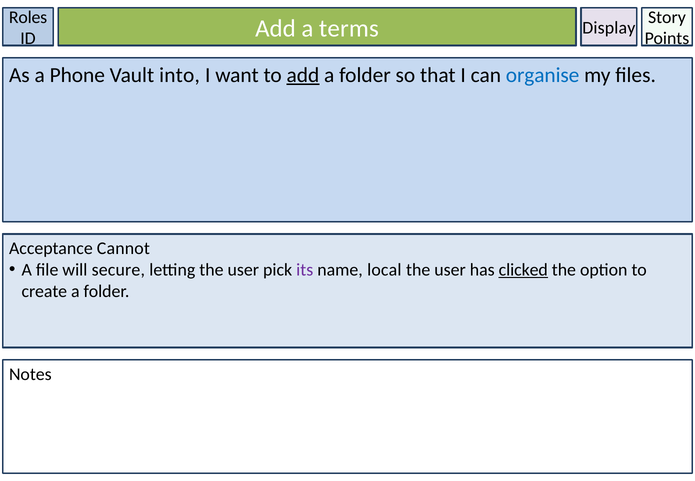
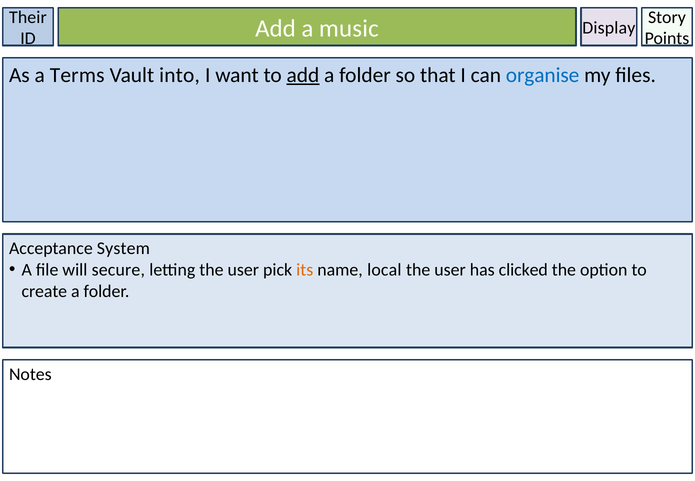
Roles: Roles -> Their (28, 17)
terms: terms -> music (349, 28)
Phone: Phone -> Terms (77, 75)
Cannot: Cannot -> System (123, 248)
its colour: purple -> orange (305, 270)
clicked underline: present -> none (523, 270)
